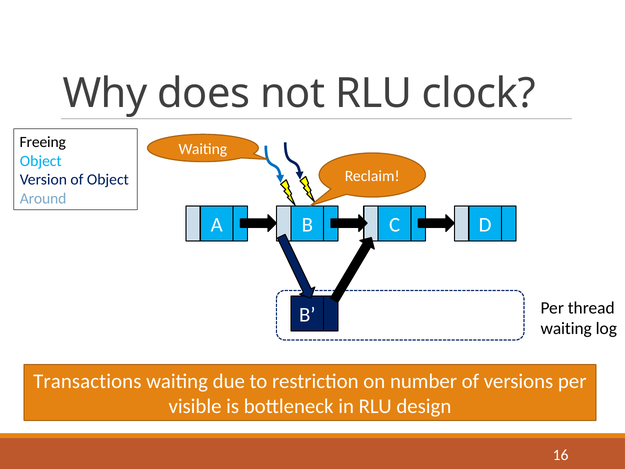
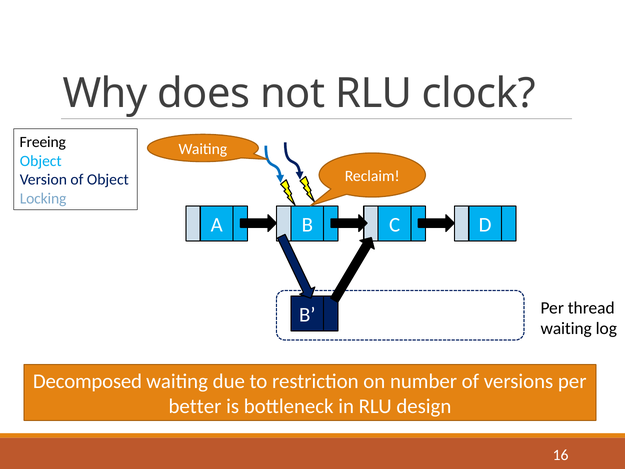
Around: Around -> Locking (43, 198)
Transactions: Transactions -> Decomposed (87, 381)
visible: visible -> better (195, 406)
